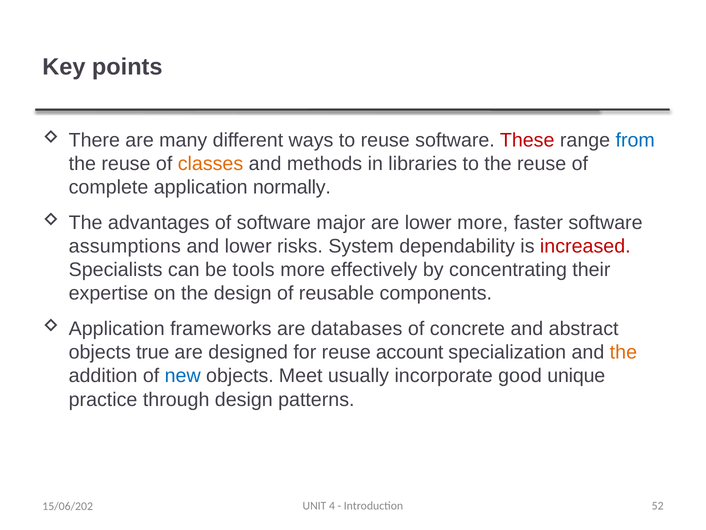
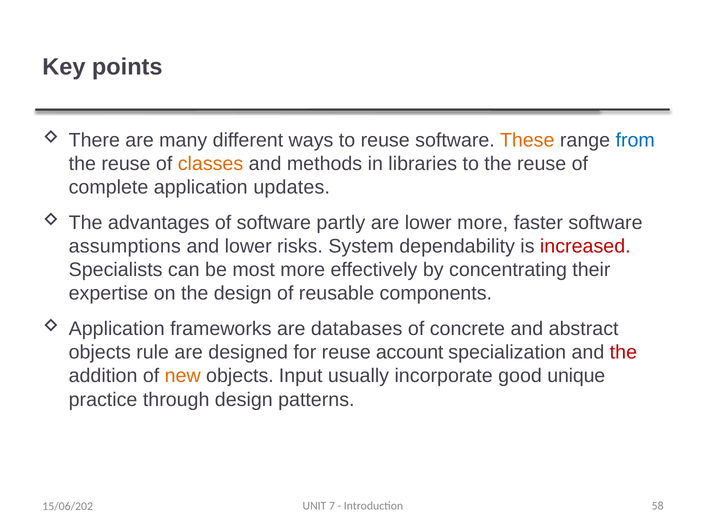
These colour: red -> orange (527, 140)
normally: normally -> updates (292, 187)
major: major -> partly (341, 223)
tools: tools -> most (254, 270)
true: true -> rule (153, 352)
the colour: orange -> red (623, 352)
new colour: blue -> orange (183, 376)
Meet: Meet -> Input (301, 376)
4: 4 -> 7 (332, 506)
52: 52 -> 58 (658, 506)
